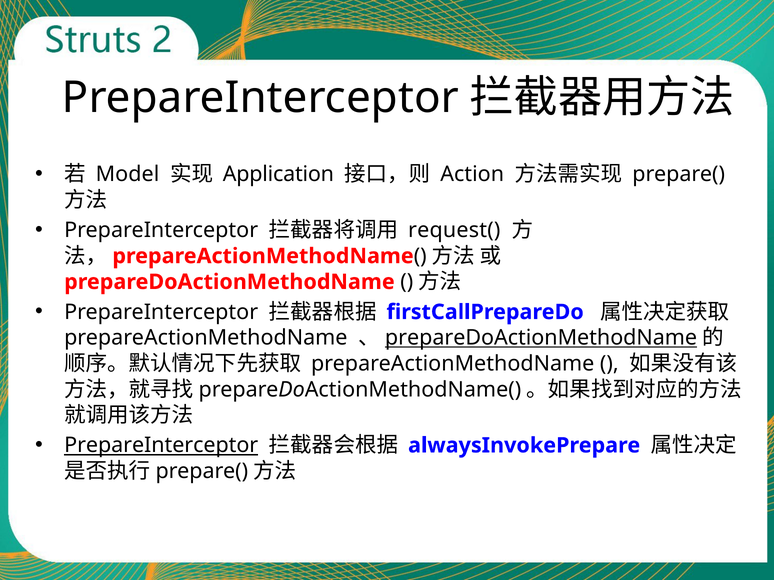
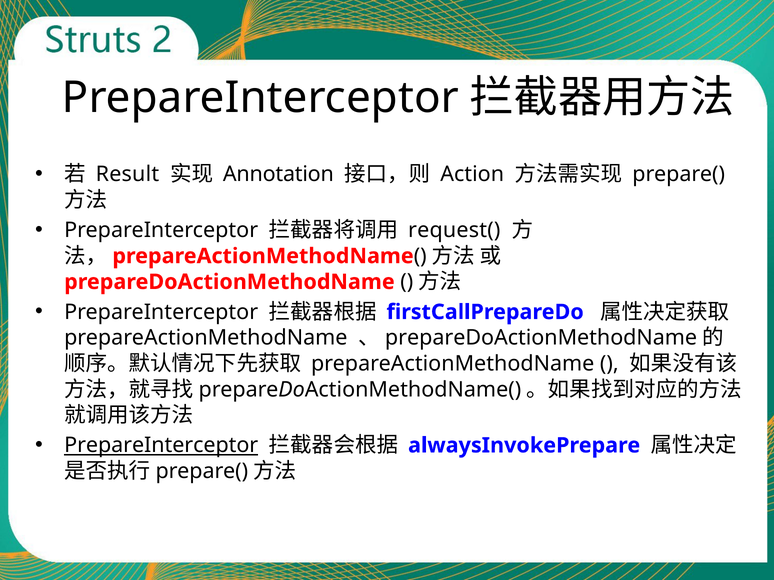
Model: Model -> Result (127, 174)
Application: Application -> Annotation (278, 174)
prepareDoActionMethodName underline: present -> none (541, 338)
